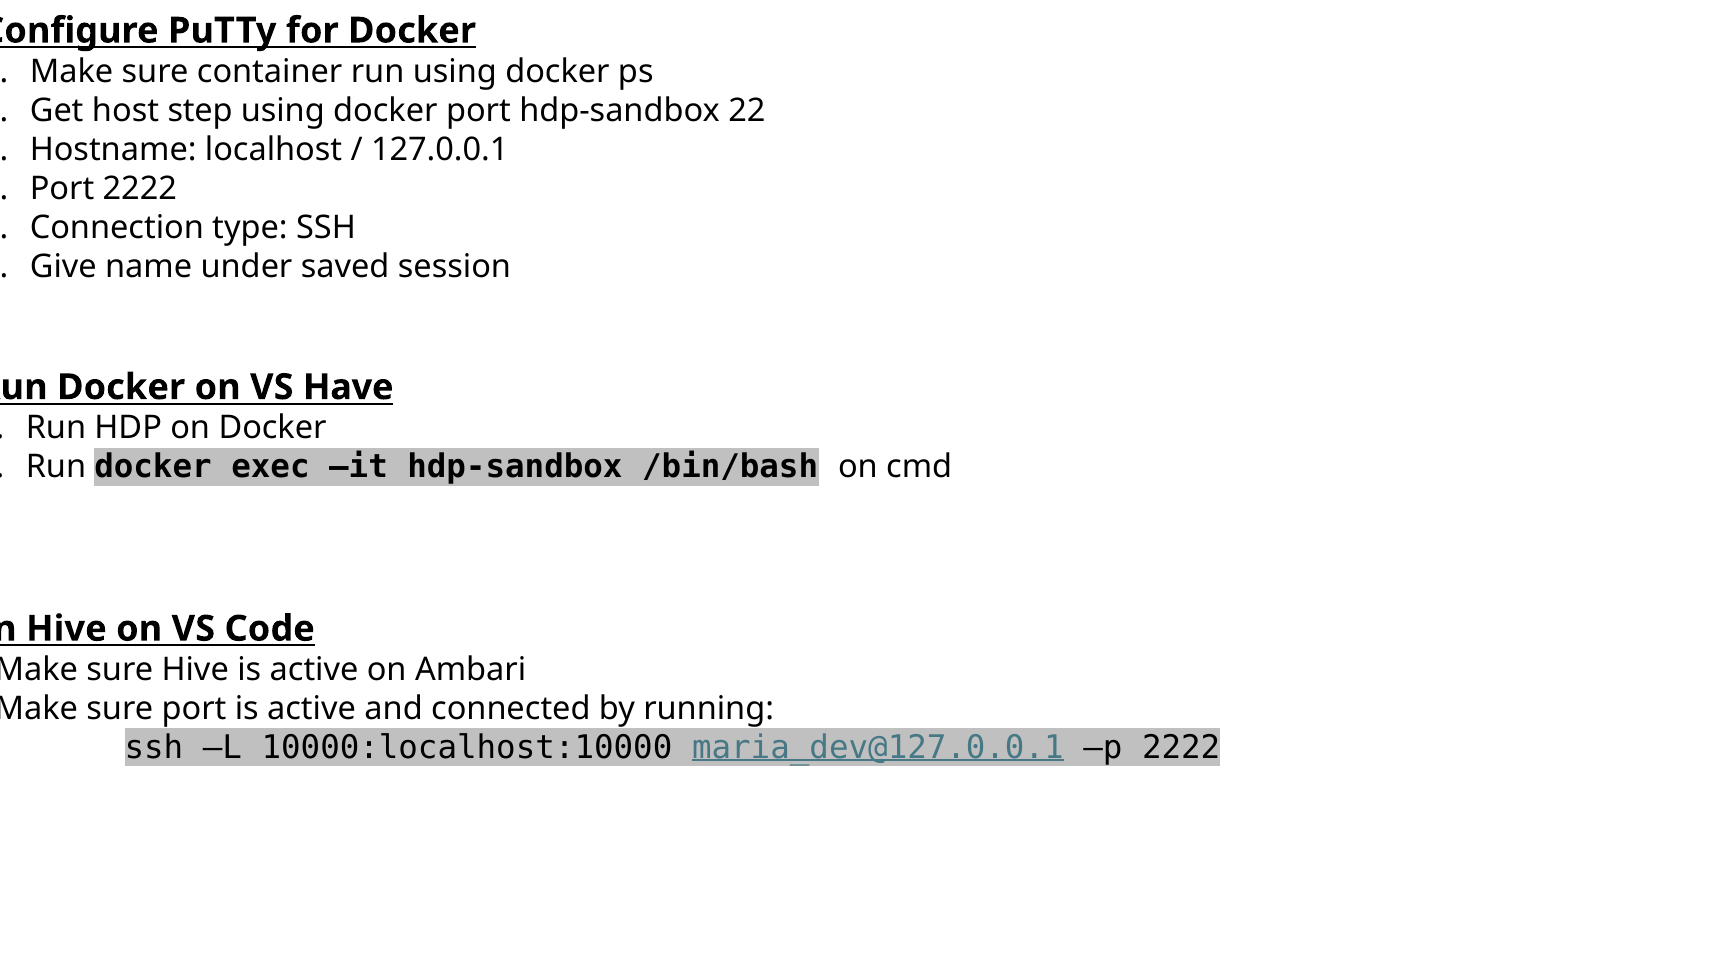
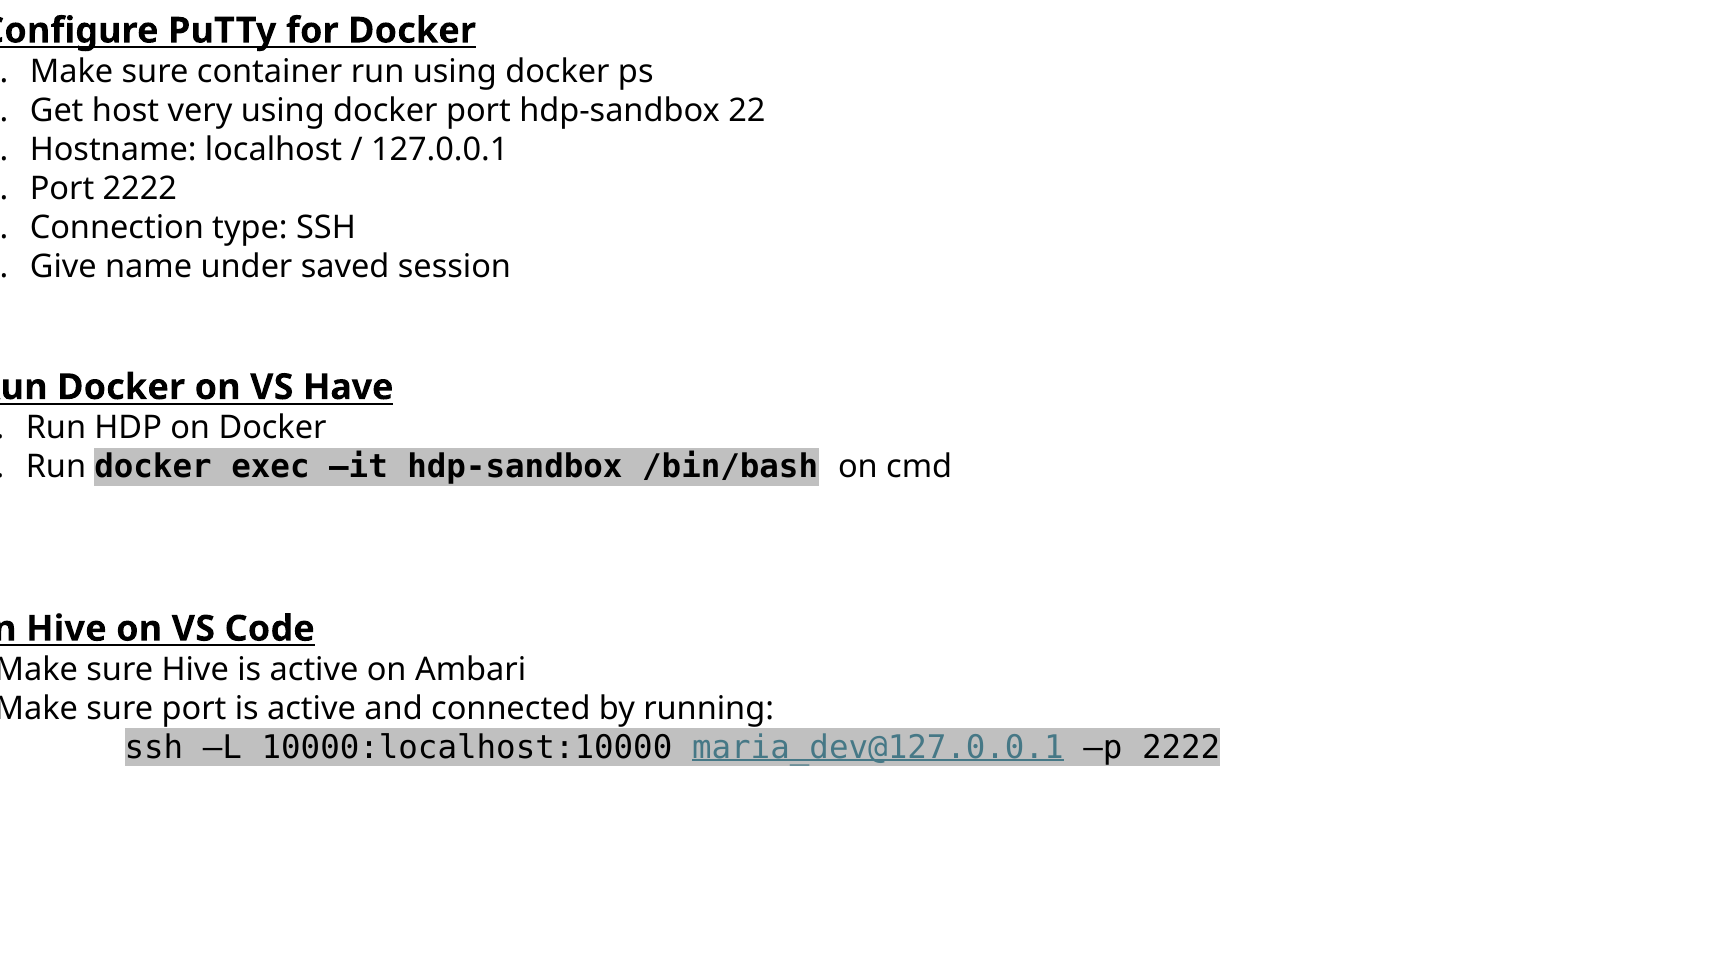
step: step -> very (200, 111)
